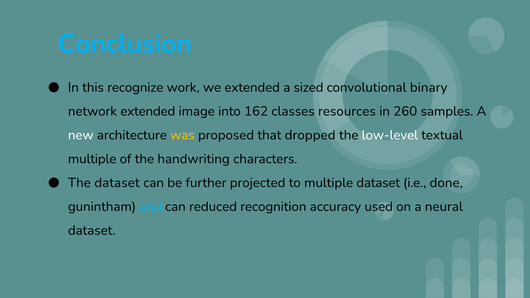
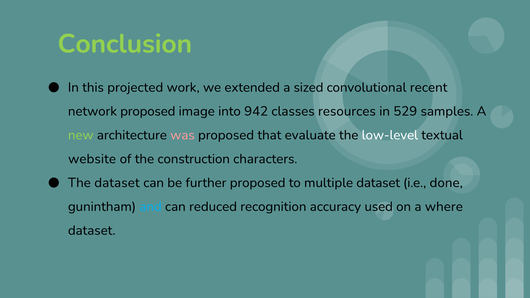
Conclusion colour: light blue -> light green (125, 44)
recognize: recognize -> projected (135, 87)
binary: binary -> recent (429, 87)
network extended: extended -> proposed (148, 111)
162: 162 -> 942 (256, 111)
260: 260 -> 529 (405, 111)
new colour: white -> light green (81, 135)
was colour: yellow -> pink (182, 135)
dropped: dropped -> evaluate (310, 135)
multiple: multiple -> website (92, 159)
handwriting: handwriting -> construction (194, 159)
further projected: projected -> proposed (258, 183)
neural: neural -> where (444, 207)
